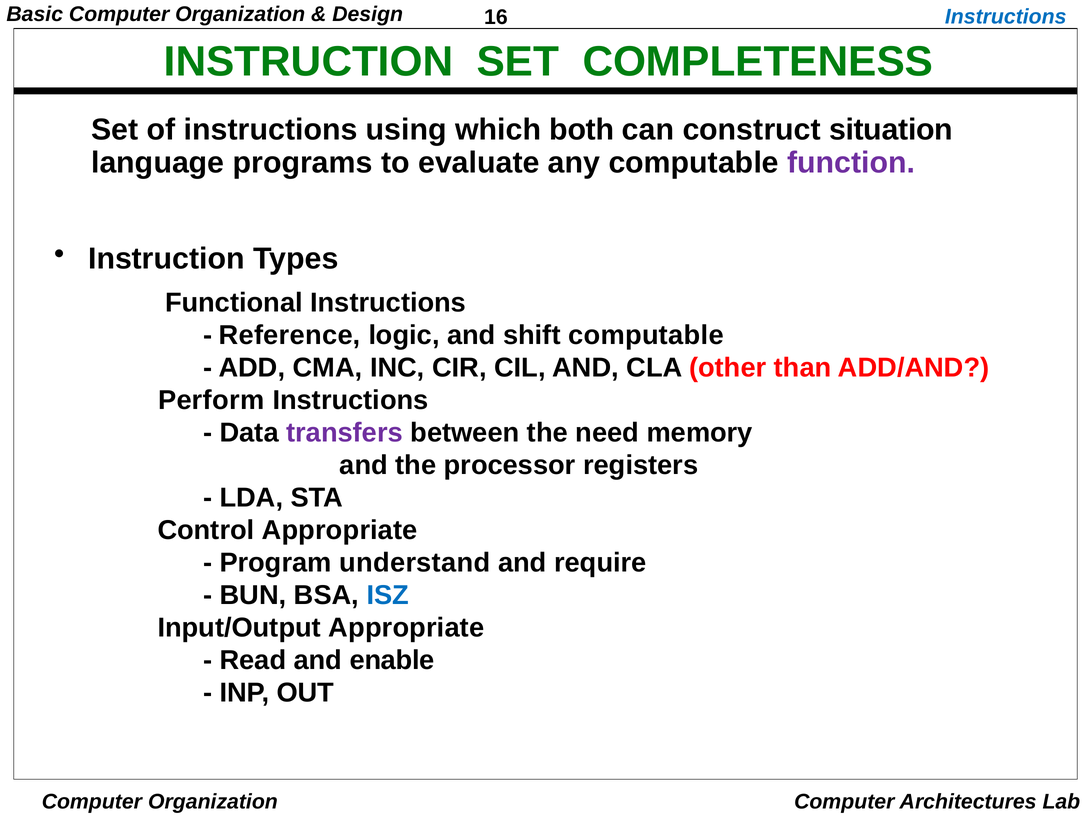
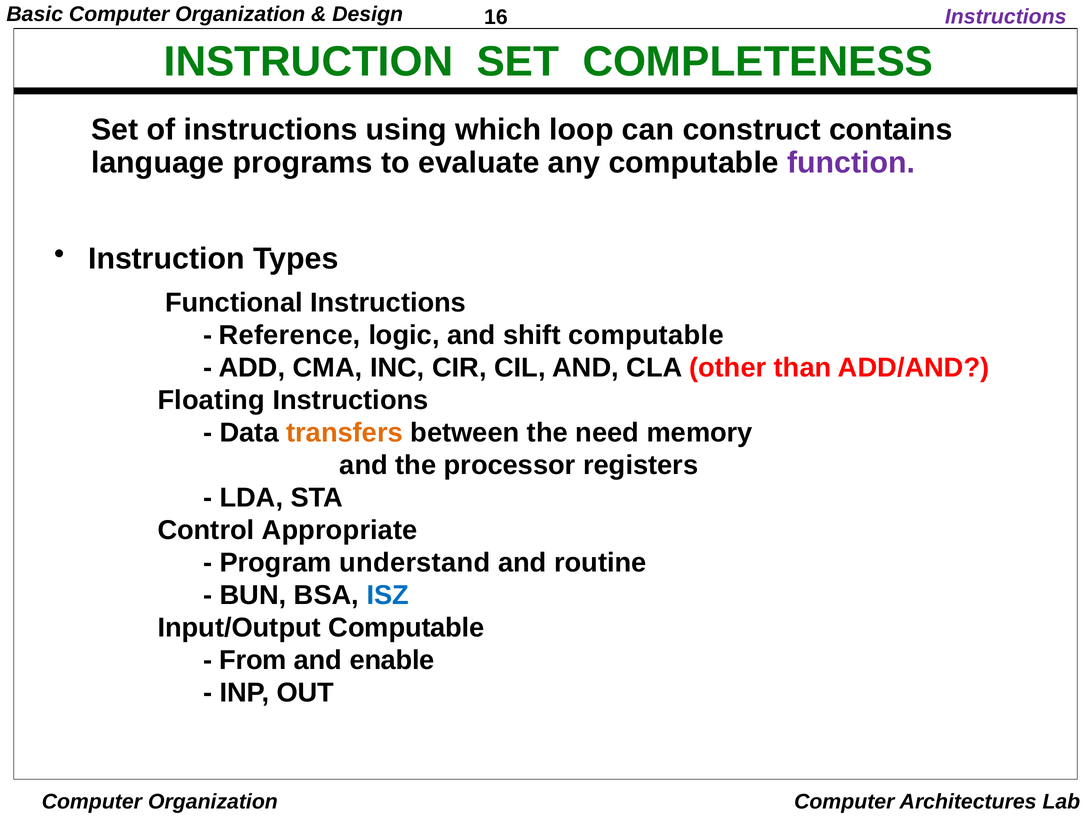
Instructions colour: blue -> purple (1006, 17)
both: both -> loop (581, 130)
situation: situation -> contains (891, 130)
Perform: Perform -> Floating (211, 400)
transfers colour: purple -> orange (345, 433)
require: require -> routine (600, 563)
Input/Output Appropriate: Appropriate -> Computable (406, 628)
Read: Read -> From (253, 660)
